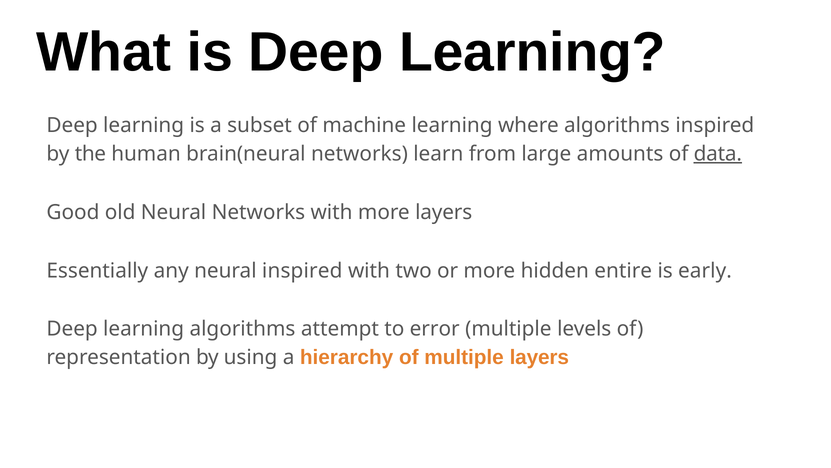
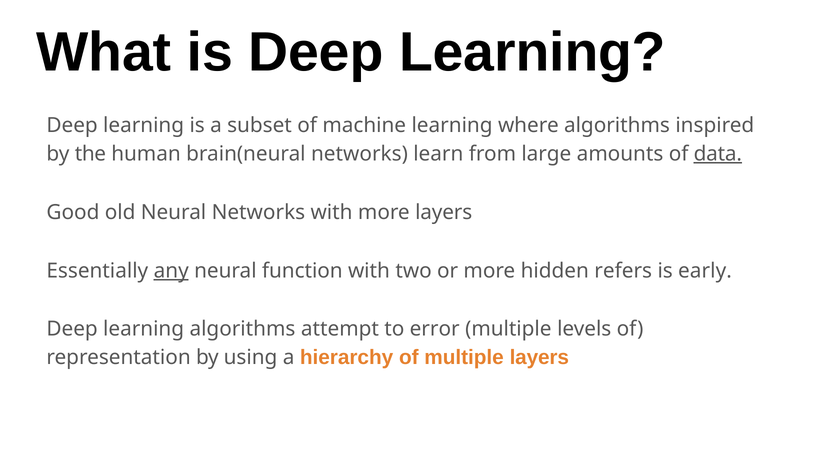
any underline: none -> present (171, 270)
neural inspired: inspired -> function (302, 270)
entire: entire -> refers (623, 270)
